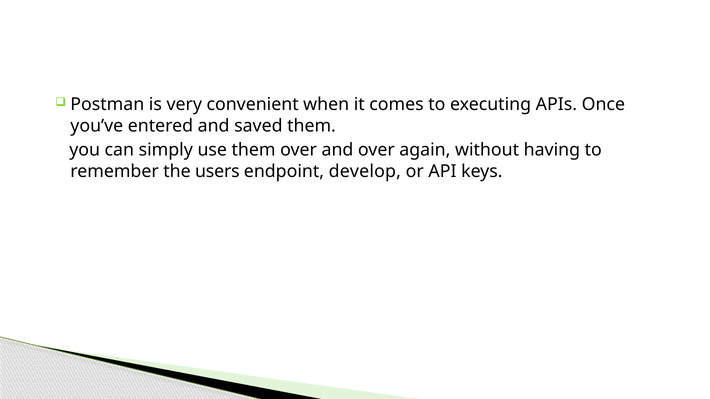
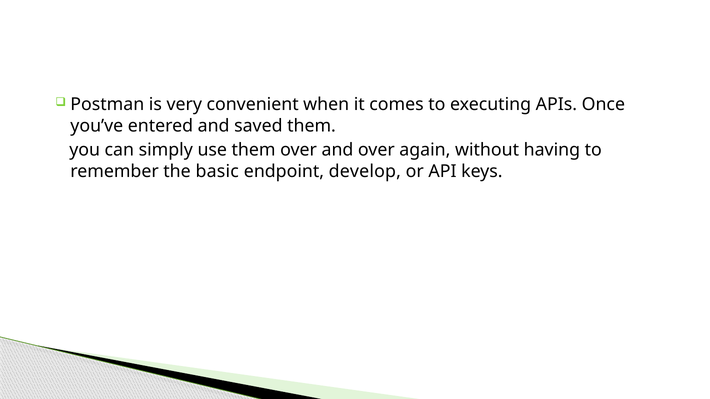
users: users -> basic (217, 172)
